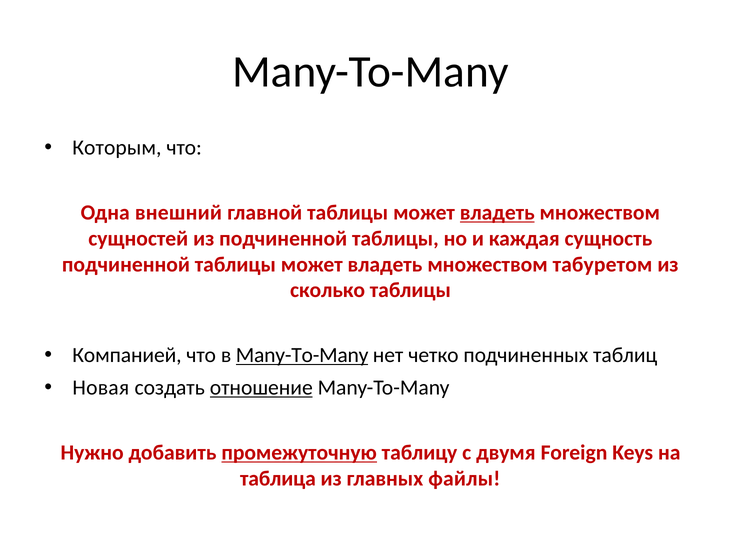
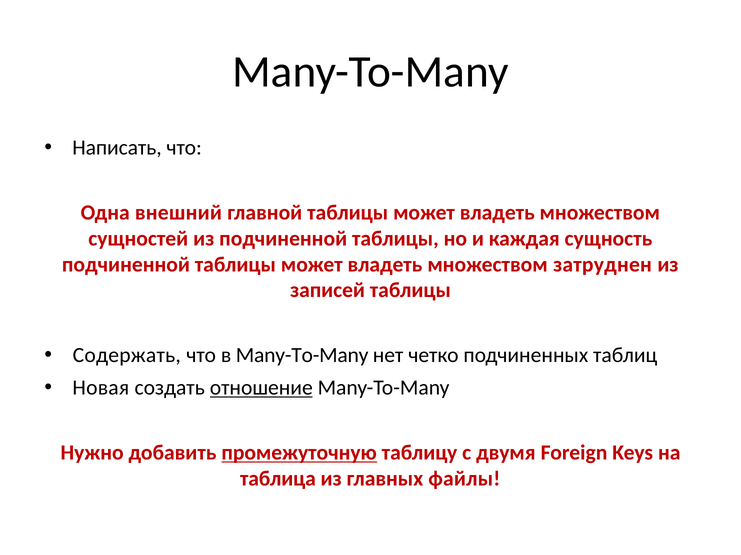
Которым: Которым -> Написать (117, 148)
владеть underline: present -> none (497, 213)
табуретом: табуретом -> затруднен (602, 265)
сколько: сколько -> записей (328, 291)
Компанией: Компанией -> Содержать (127, 356)
Many-To-Many underline: present -> none (302, 356)
